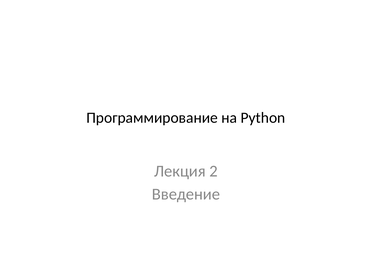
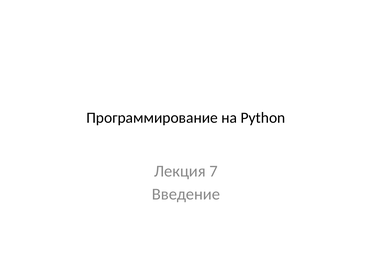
2: 2 -> 7 (214, 171)
